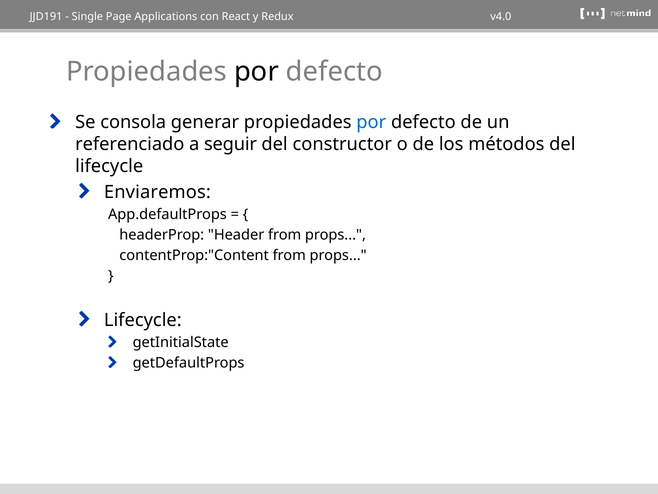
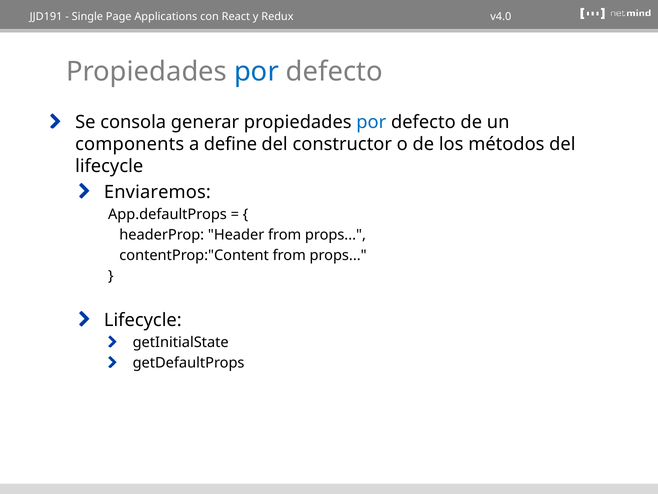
por colour: black -> blue (256, 71)
referenciado: referenciado -> components (130, 144)
seguir: seguir -> define (230, 144)
